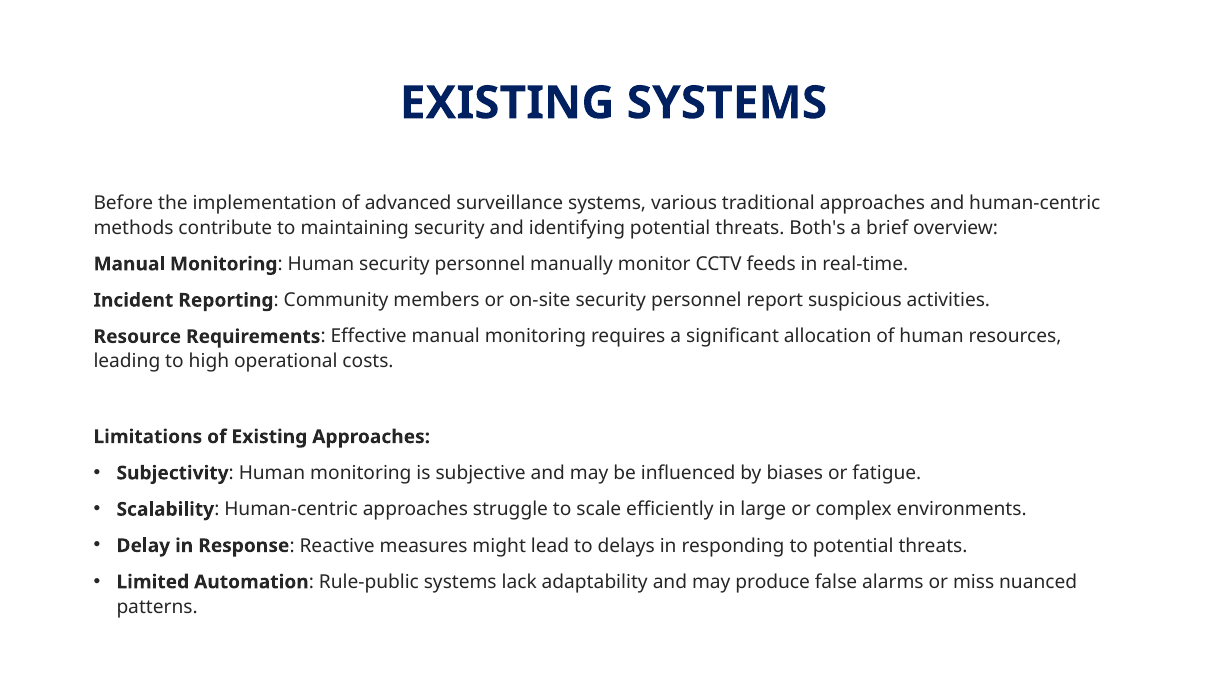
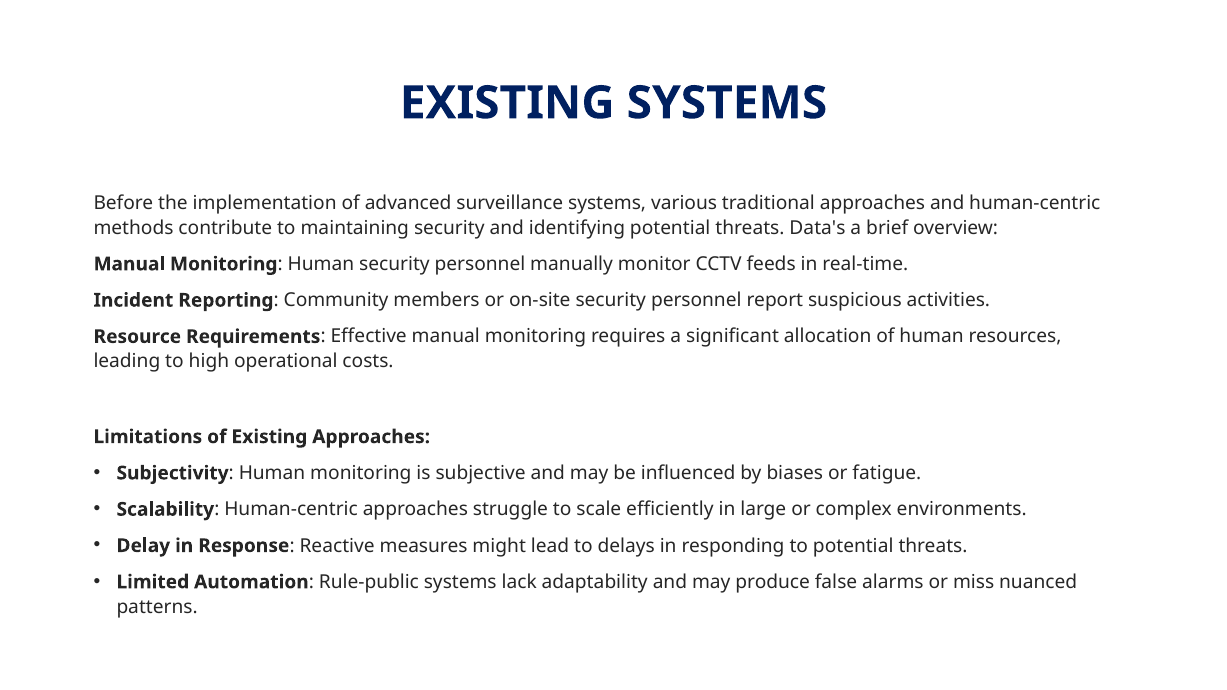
Both's: Both's -> Data's (817, 228)
